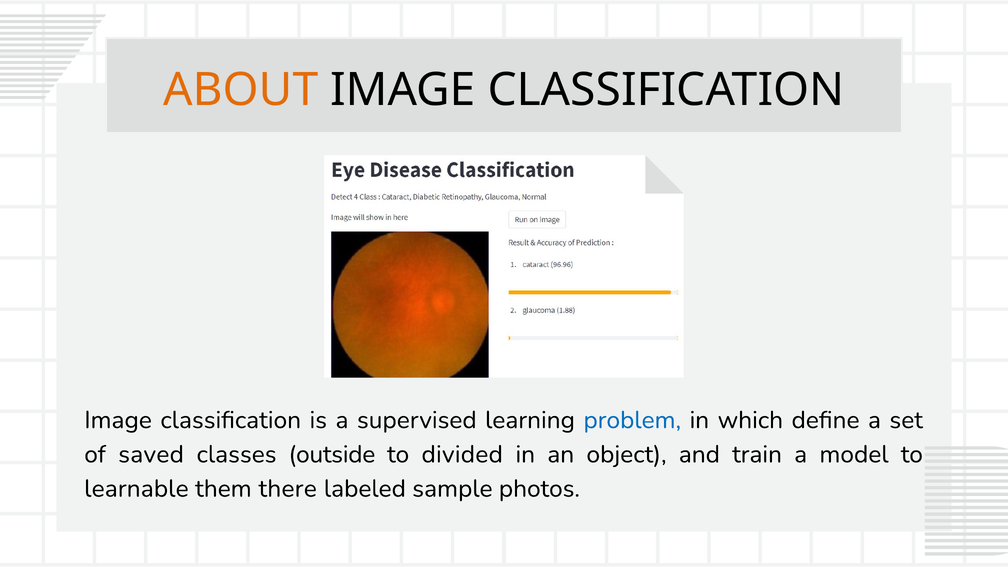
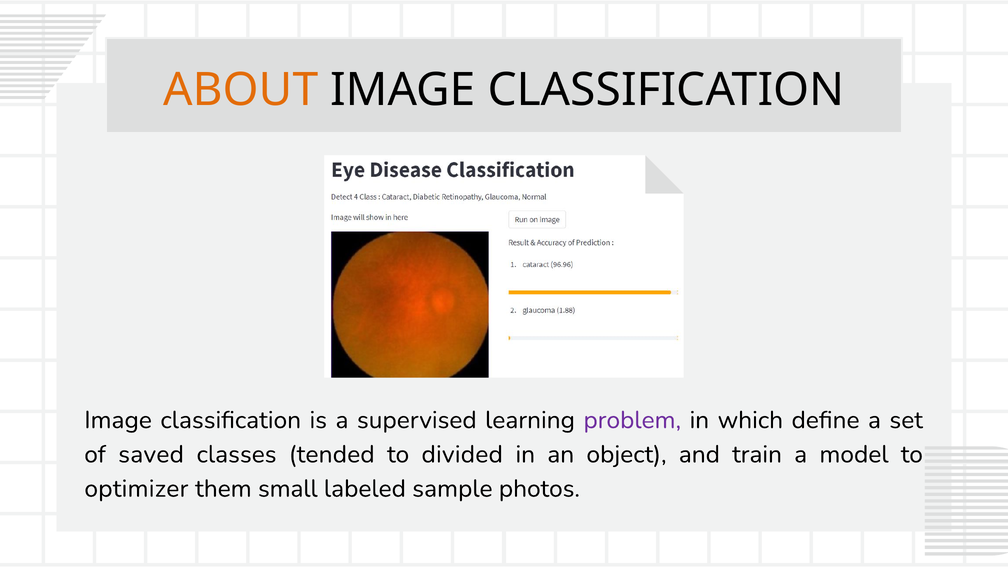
problem colour: blue -> purple (632, 420)
outside: outside -> tended (332, 454)
learnable: learnable -> optimizer (136, 489)
there: there -> small (288, 489)
